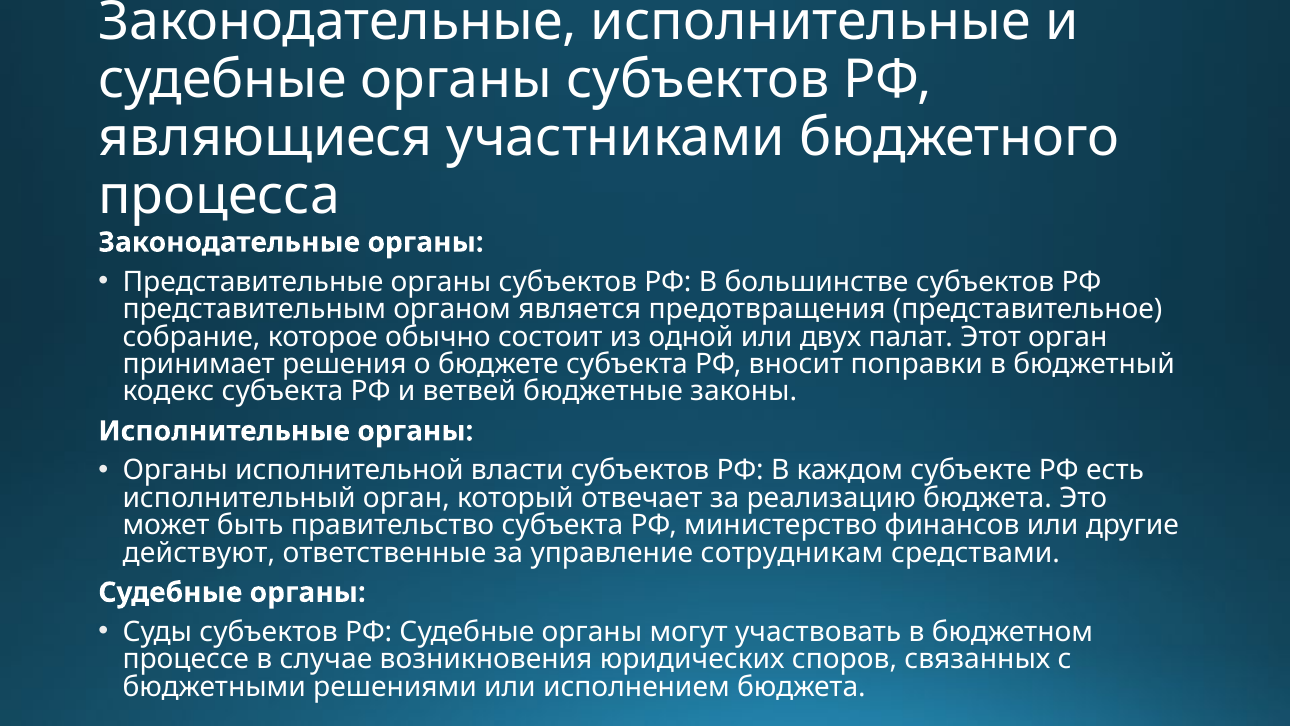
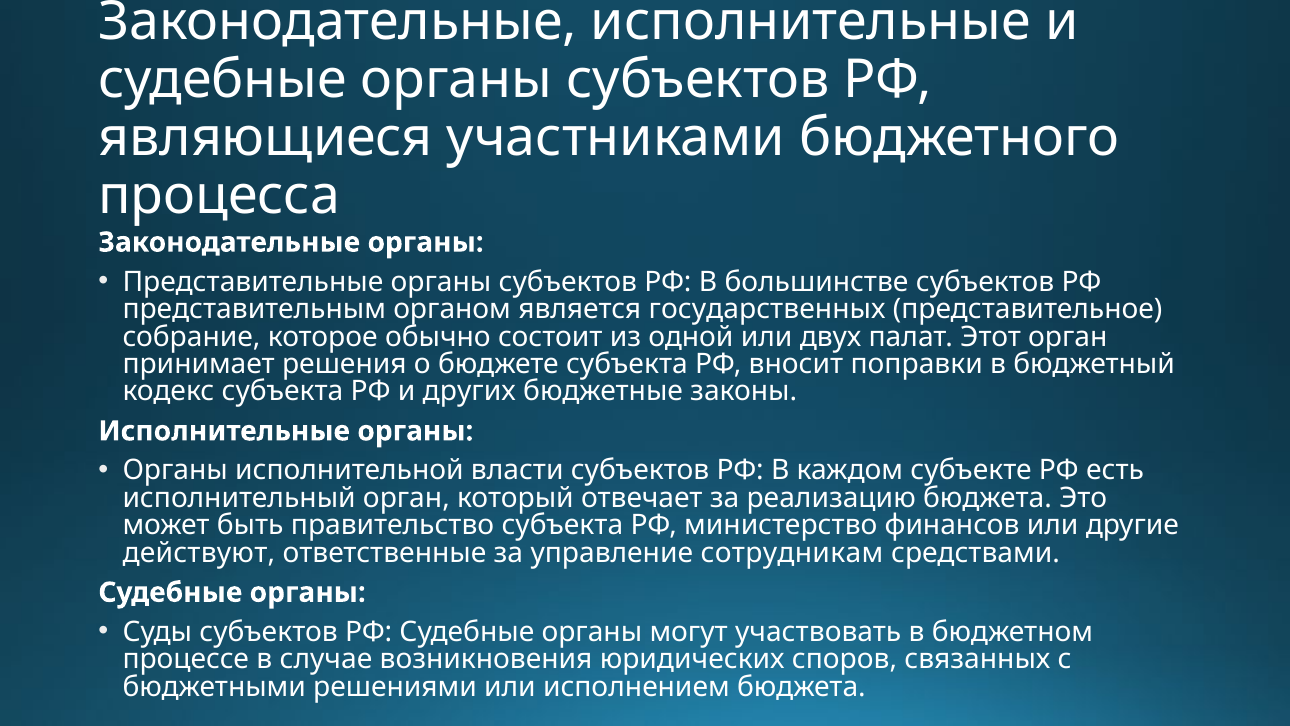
предотвращения: предотвращения -> государственных (767, 309)
ветвей: ветвей -> других (469, 391)
